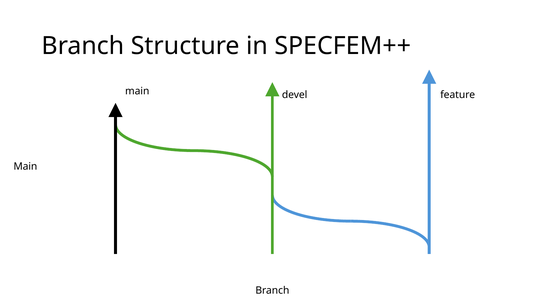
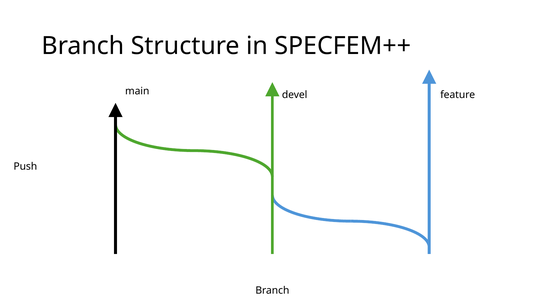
Main: Main -> Push (25, 166)
